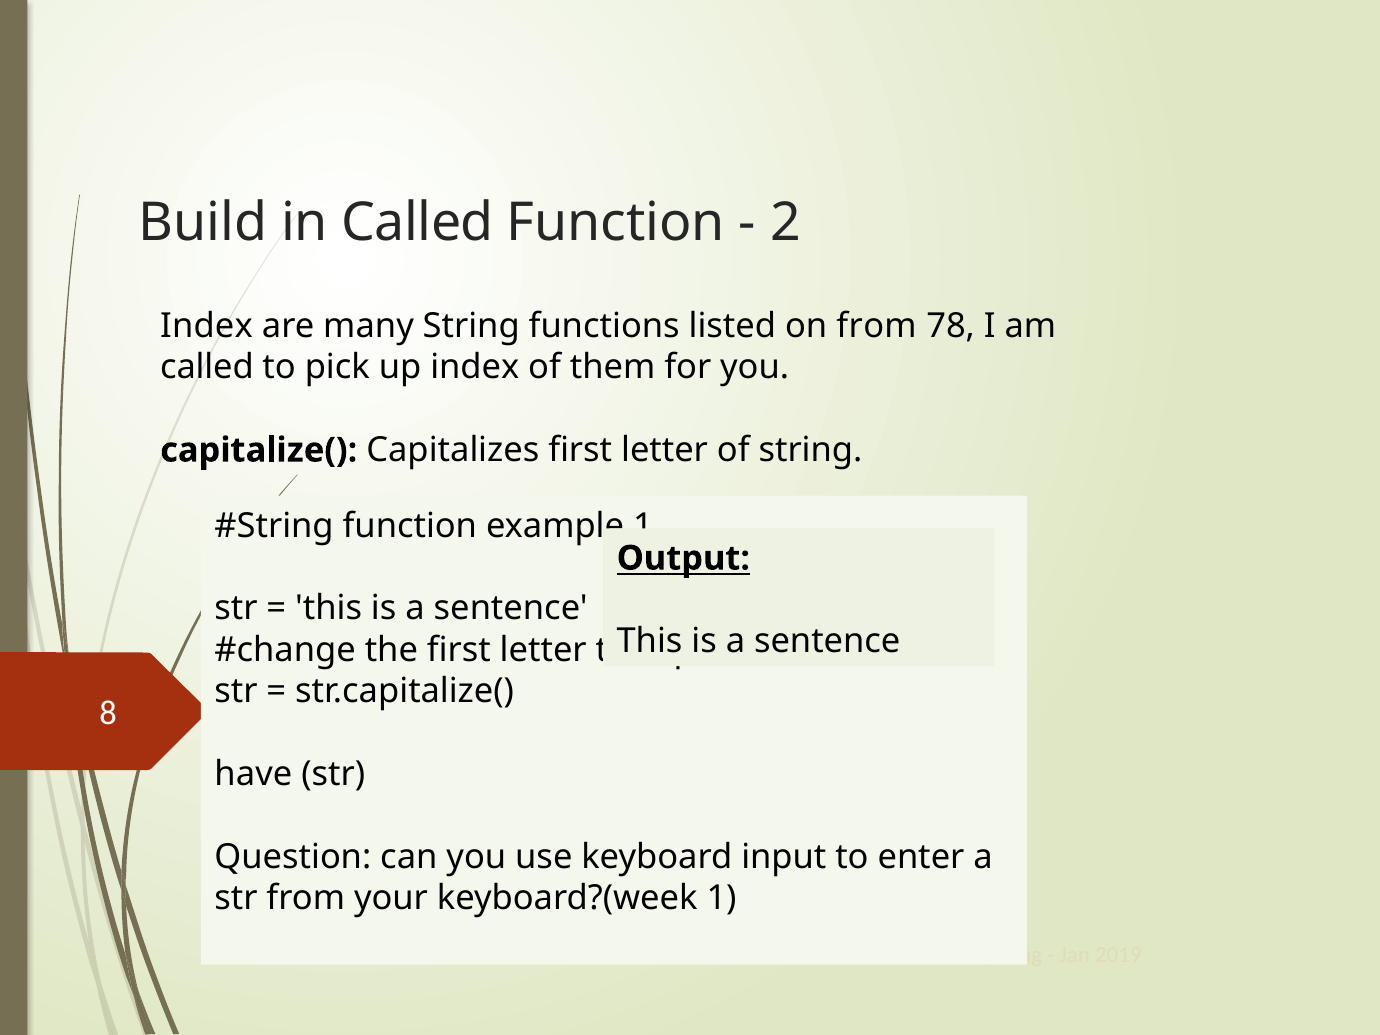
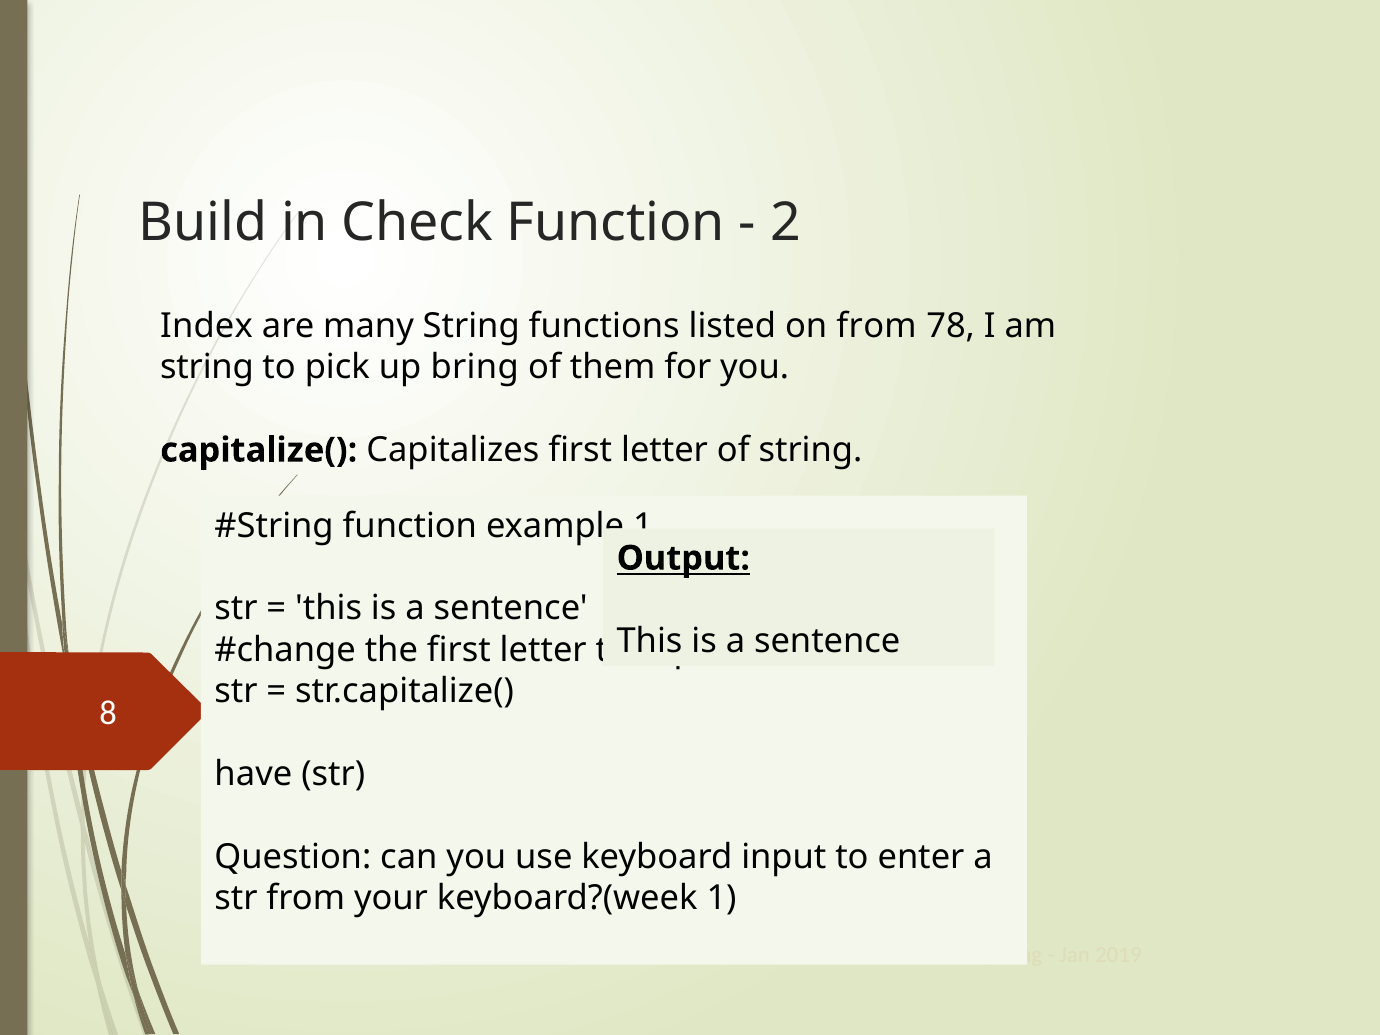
in Called: Called -> Check (417, 223)
called: called -> string (207, 367)
up index: index -> bring (475, 367)
